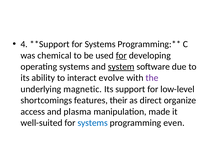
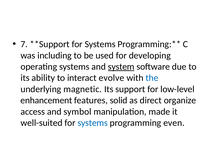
4: 4 -> 7 (24, 44)
chemical: chemical -> including (55, 56)
for underline: present -> none (121, 56)
the colour: purple -> blue (152, 78)
shortcomings: shortcomings -> enhancement (46, 101)
their: their -> solid (119, 101)
plasma: plasma -> symbol (77, 112)
